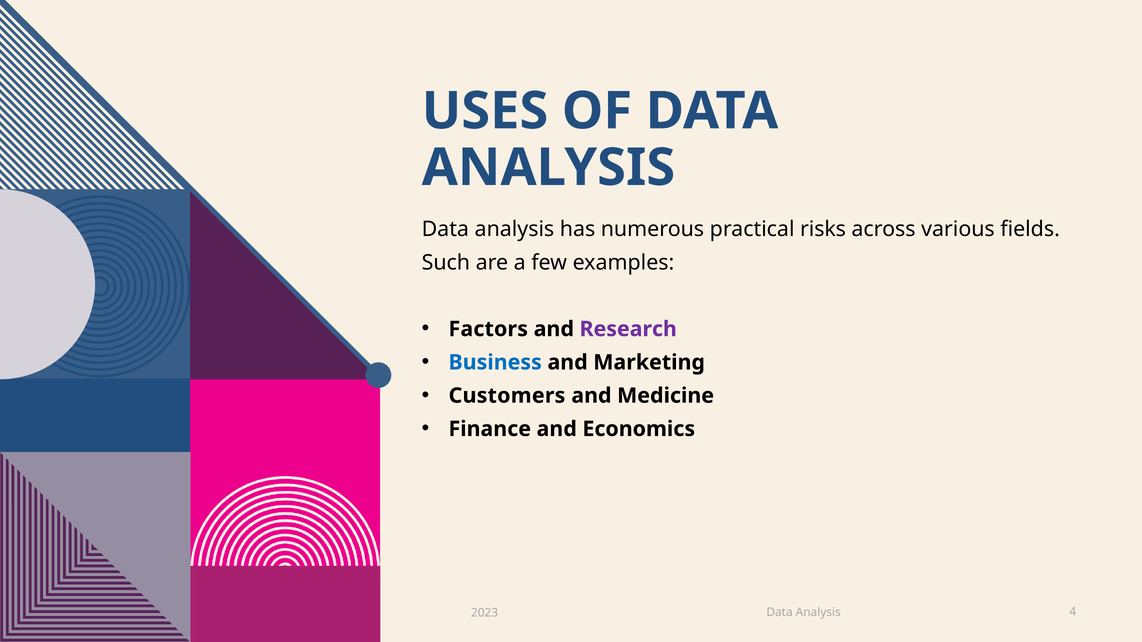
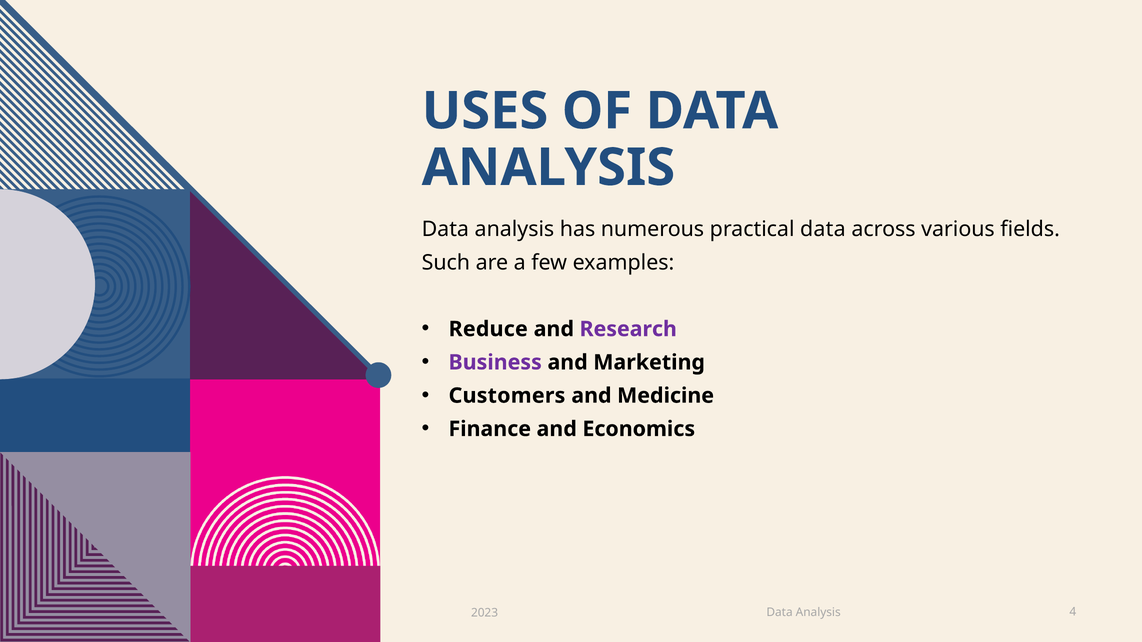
practical risks: risks -> data (823, 229)
Factors: Factors -> Reduce (488, 329)
Business colour: blue -> purple (495, 363)
